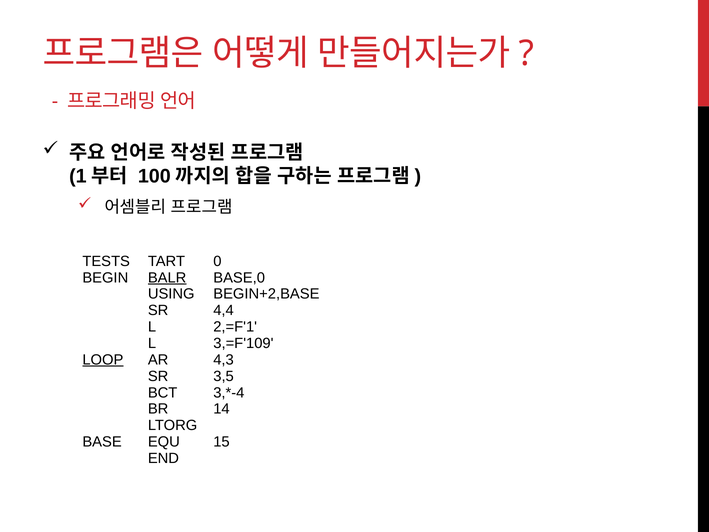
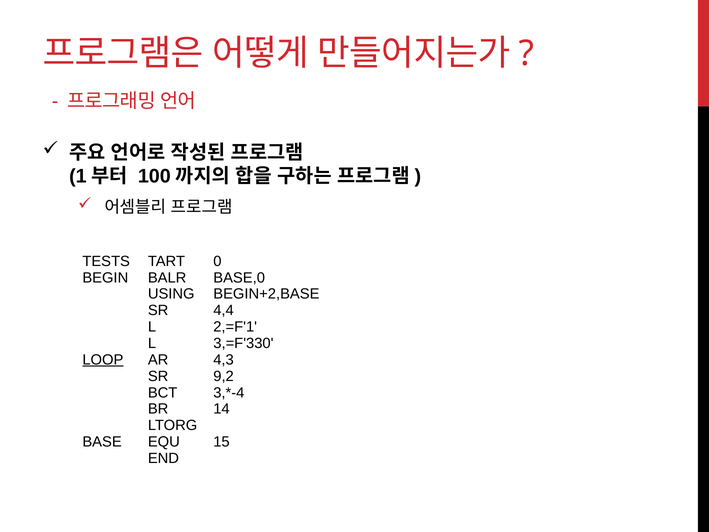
BALR underline: present -> none (167, 278)
3,=F'109: 3,=F'109 -> 3,=F'330 (243, 343)
3,5: 3,5 -> 9,2 (224, 376)
